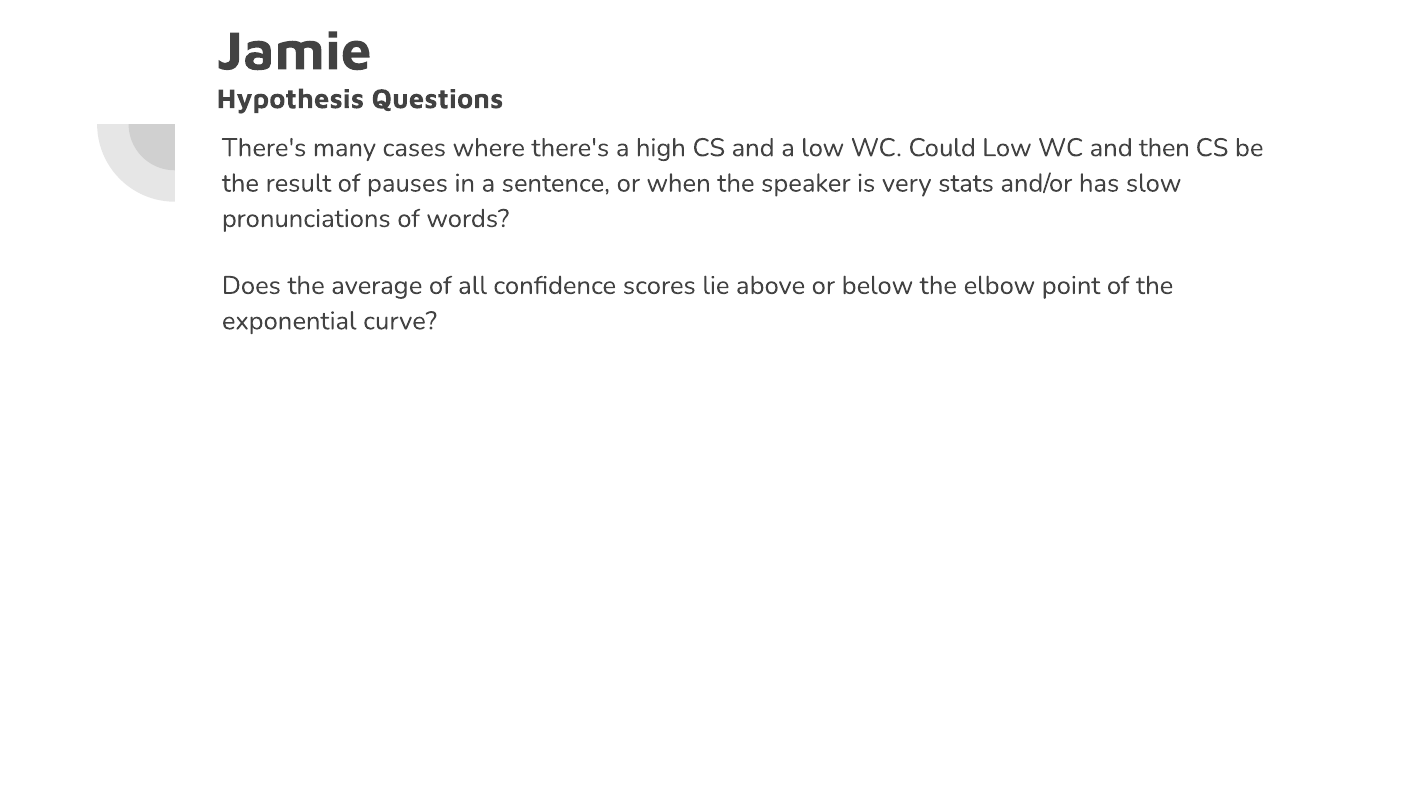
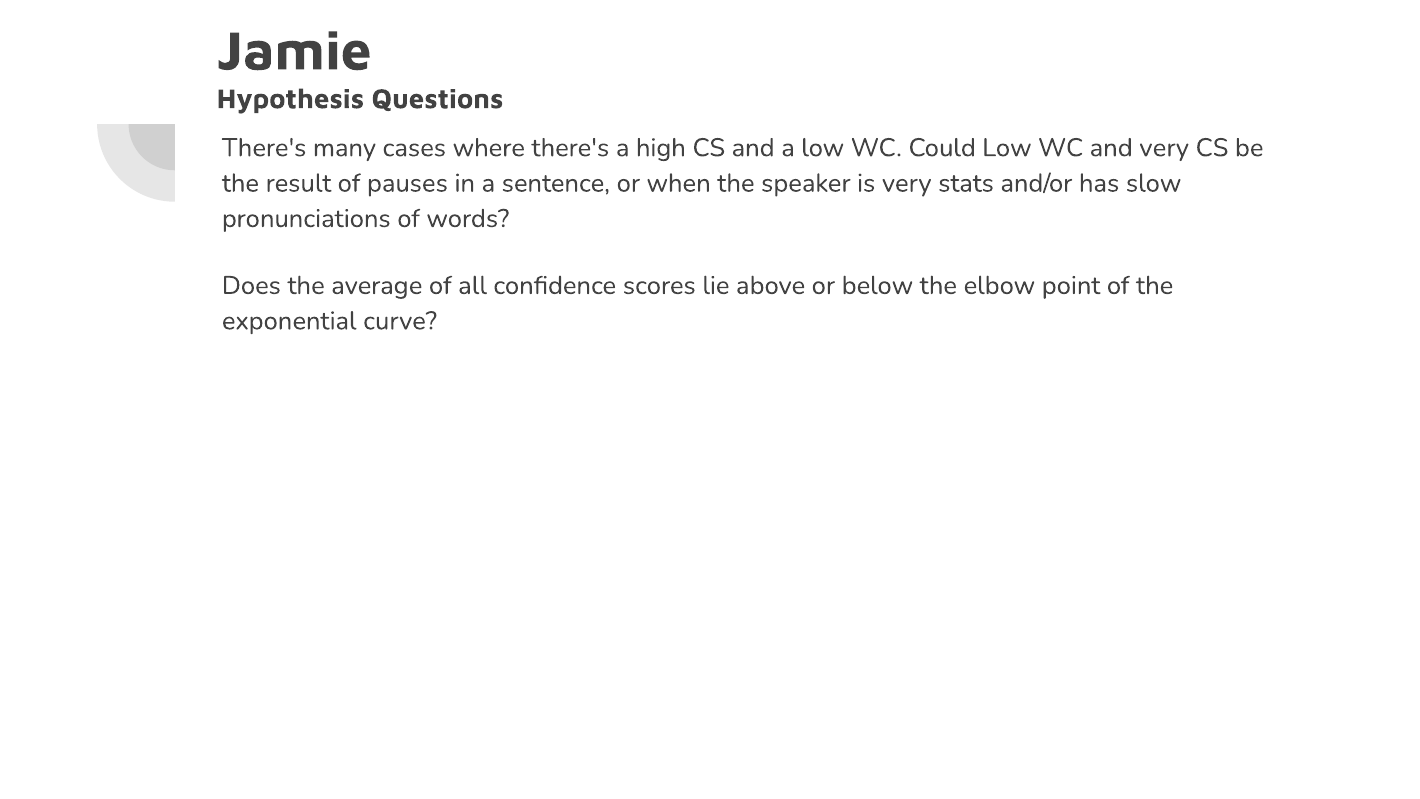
and then: then -> very (1164, 148)
